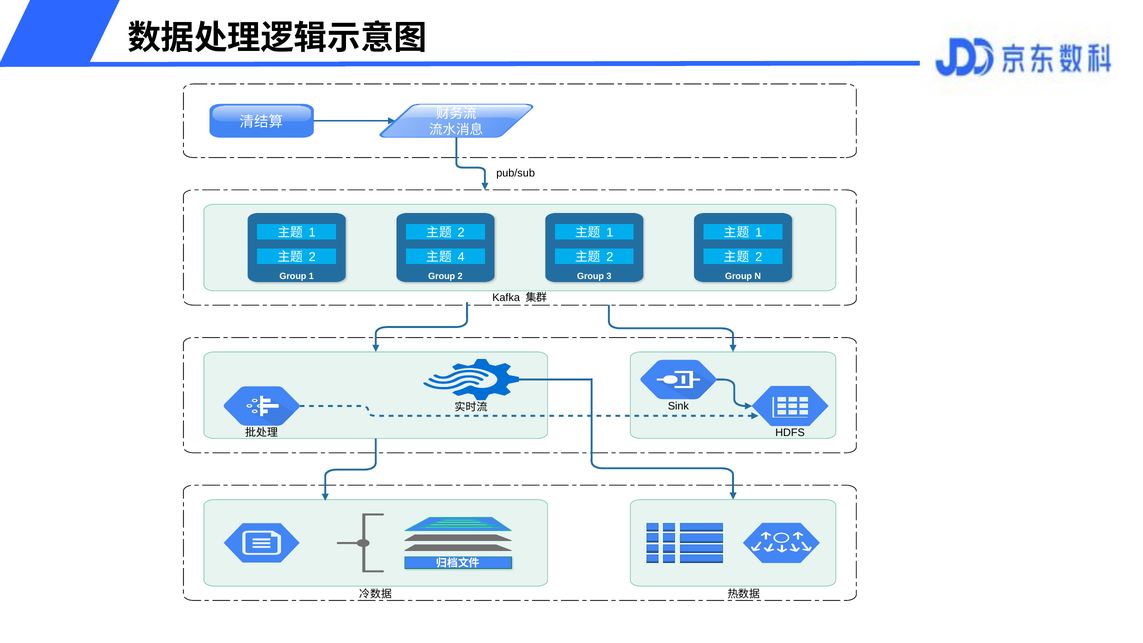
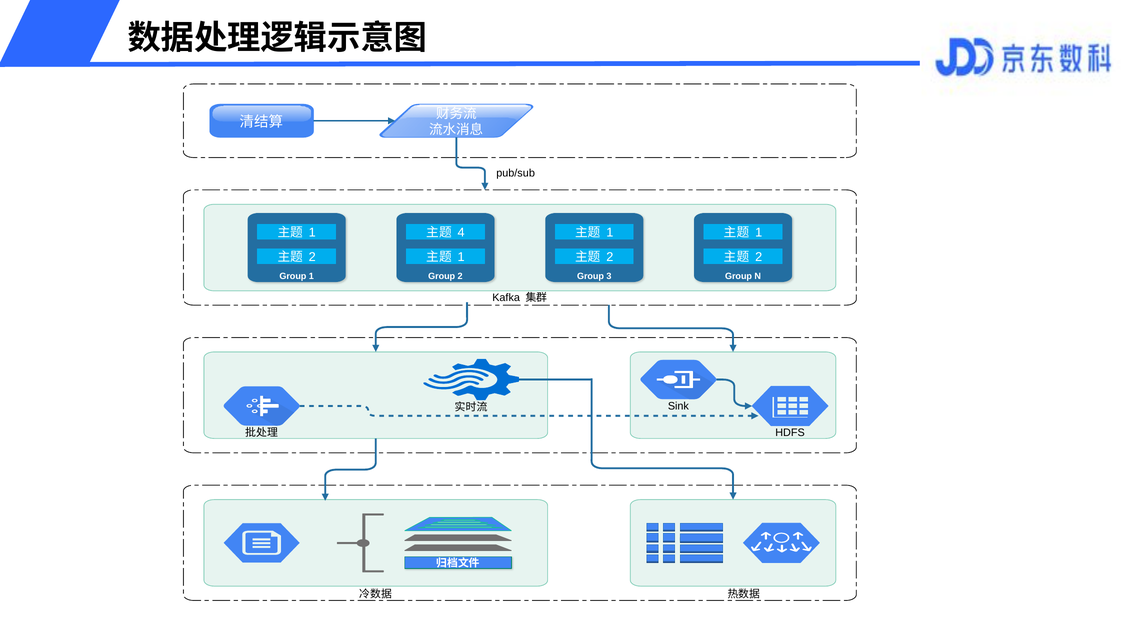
2: 2 -> 4 (461, 232)
4: 4 -> 1 (461, 257)
